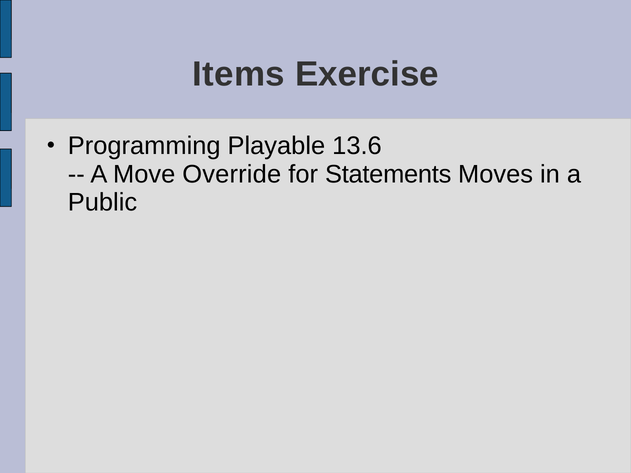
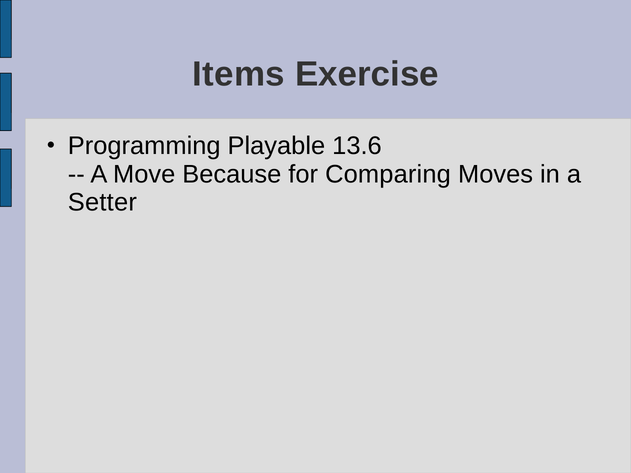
Override: Override -> Because (232, 174)
Statements: Statements -> Comparing (388, 174)
Public: Public -> Setter (102, 203)
